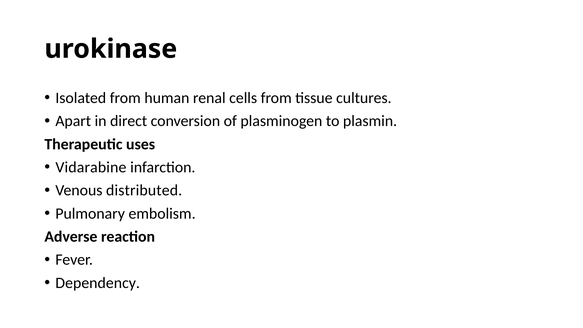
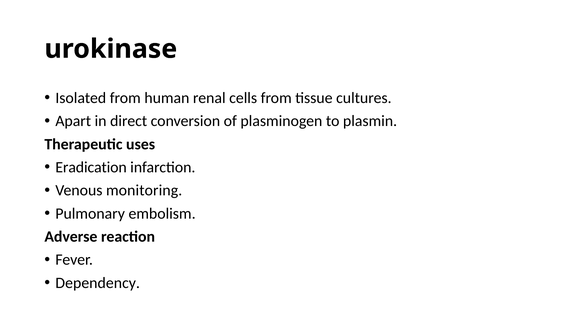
Vidarabine: Vidarabine -> Eradication (91, 167)
distributed: distributed -> monitoring (144, 190)
